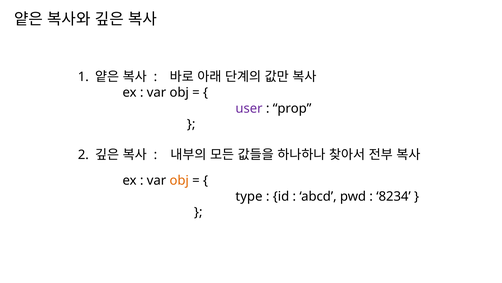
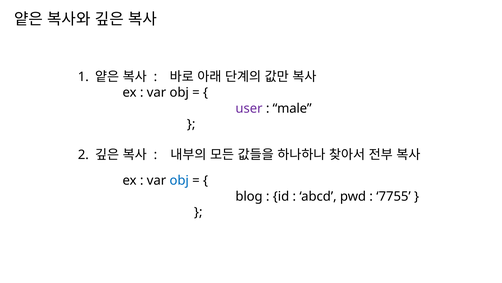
prop: prop -> male (292, 108)
obj colour: orange -> blue (179, 180)
type: type -> blog (249, 196)
8234: 8234 -> 7755 (394, 196)
